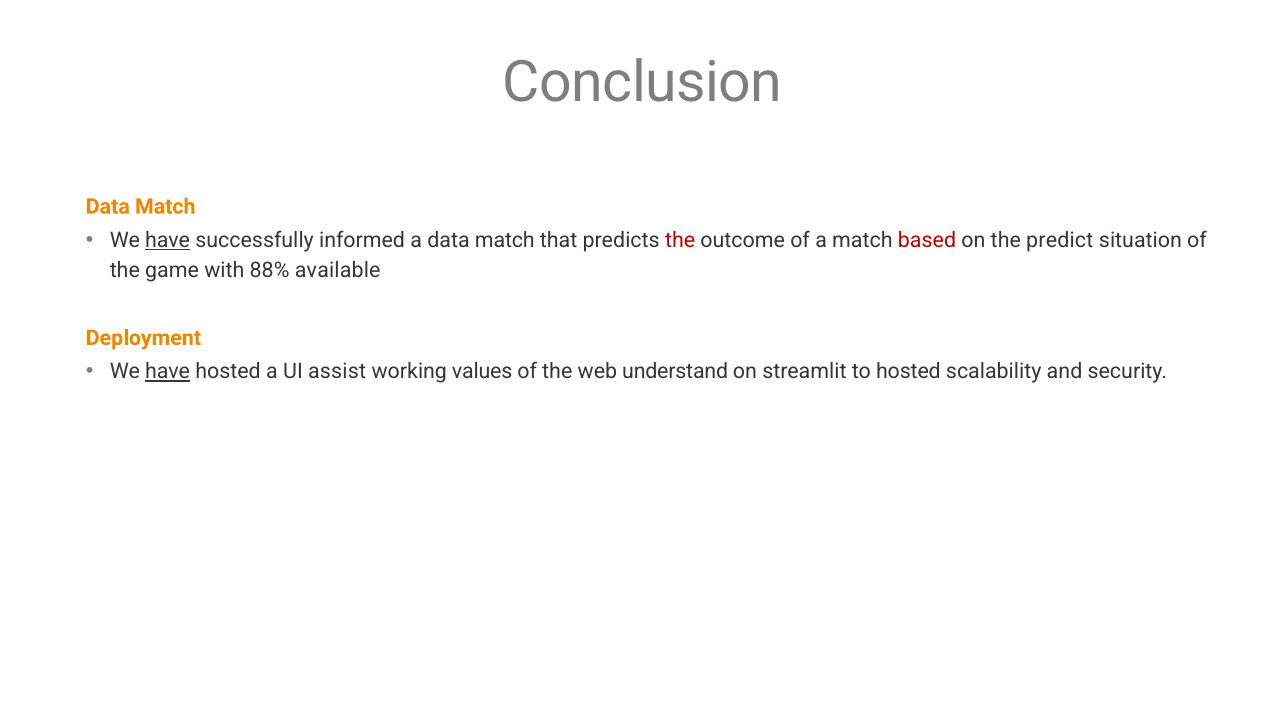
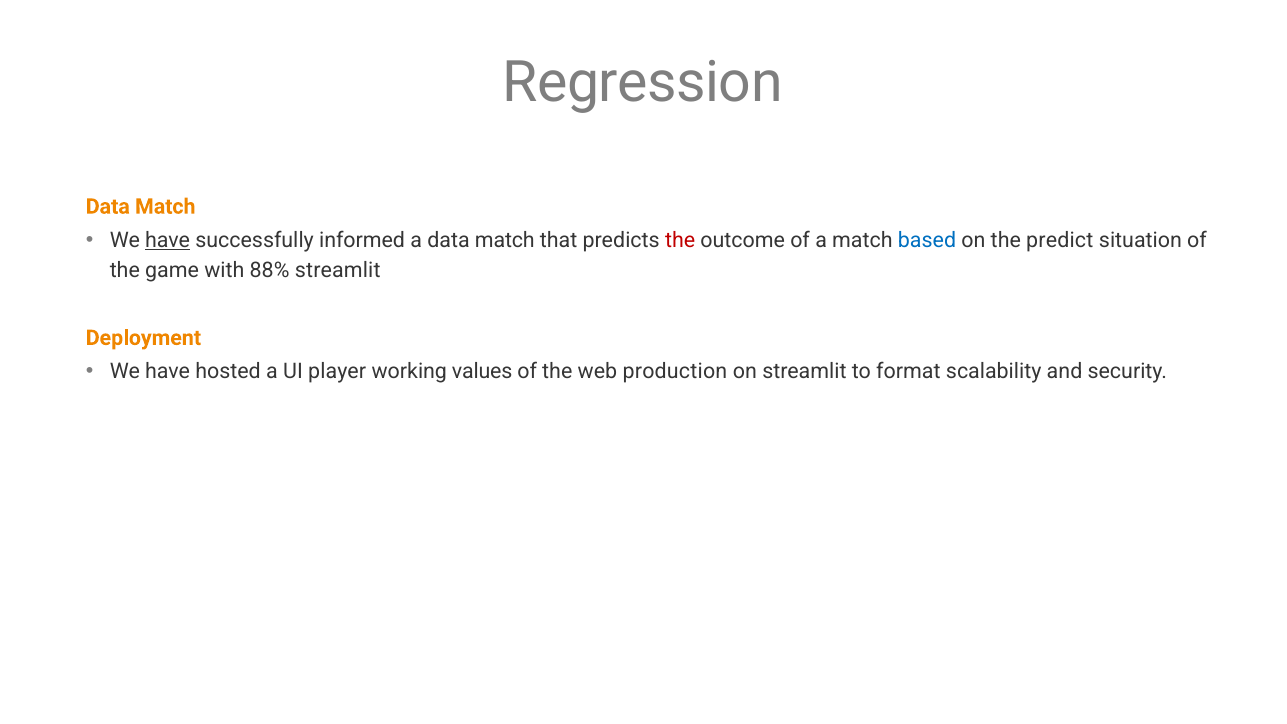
Conclusion: Conclusion -> Regression (643, 82)
based colour: red -> blue (927, 240)
88% available: available -> streamlit (338, 270)
have underline: present -> none (168, 372)
assist: assist -> player (337, 372)
understand: understand -> production (675, 372)
to hosted: hosted -> format (908, 372)
